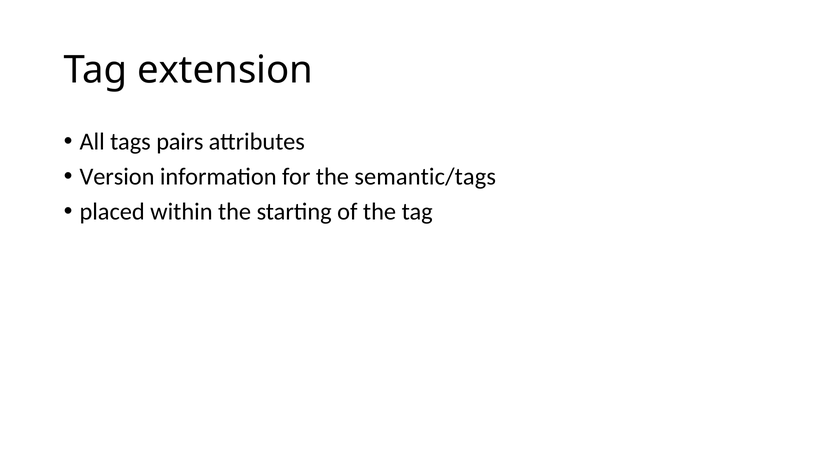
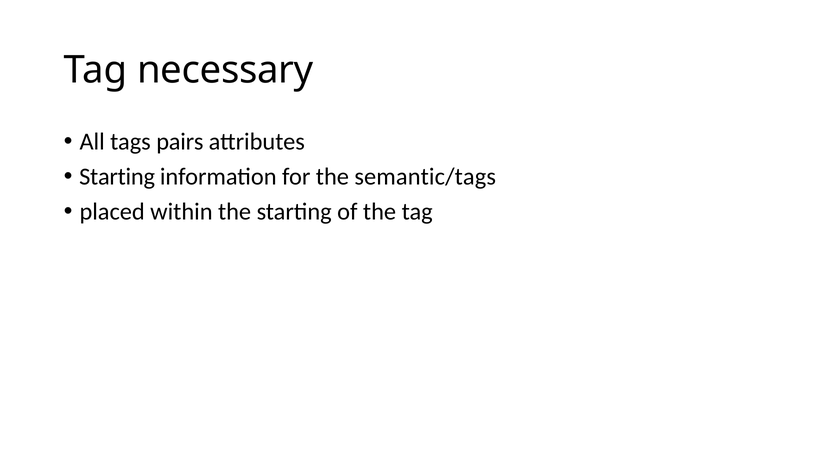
extension: extension -> necessary (225, 70)
Version: Version -> Starting (117, 177)
